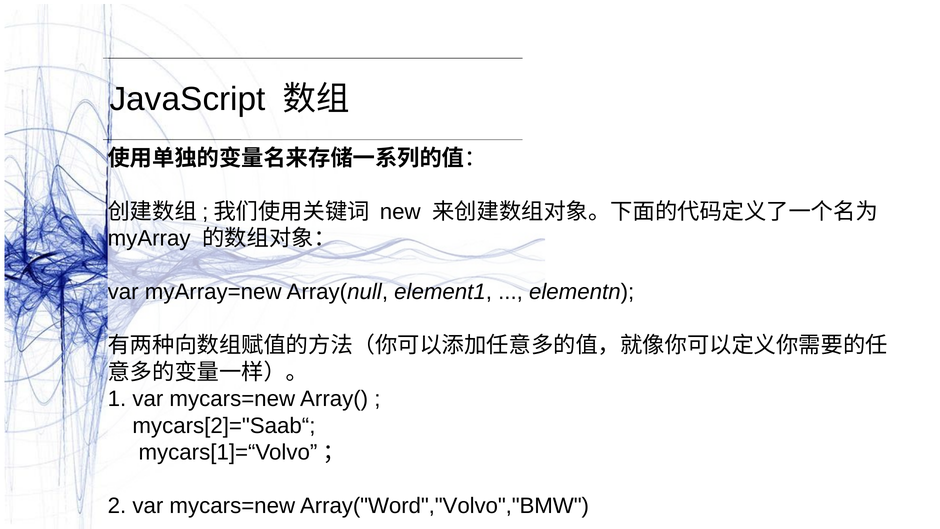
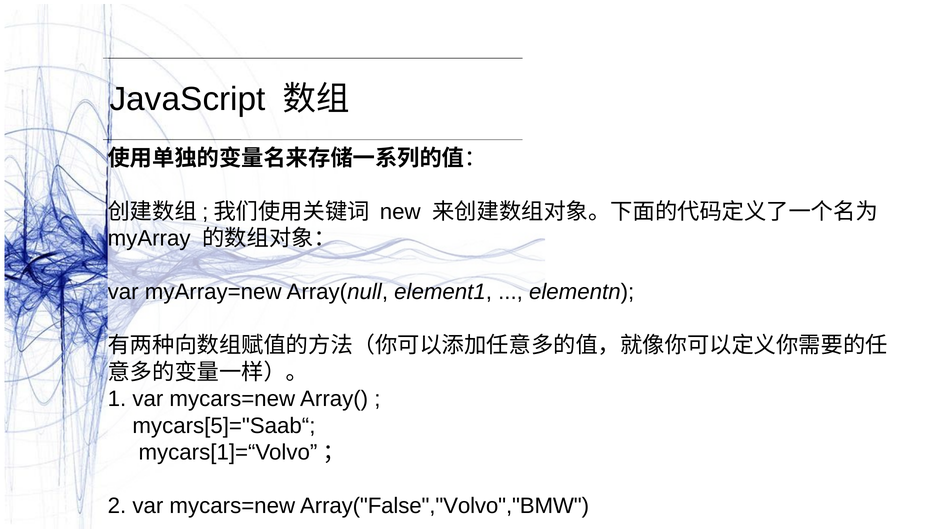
mycars[2]="Saab“: mycars[2]="Saab“ -> mycars[5]="Saab“ (224, 426)
Array("Word","Volvo","BMW: Array("Word","Volvo","BMW -> Array("False","Volvo","BMW (445, 506)
